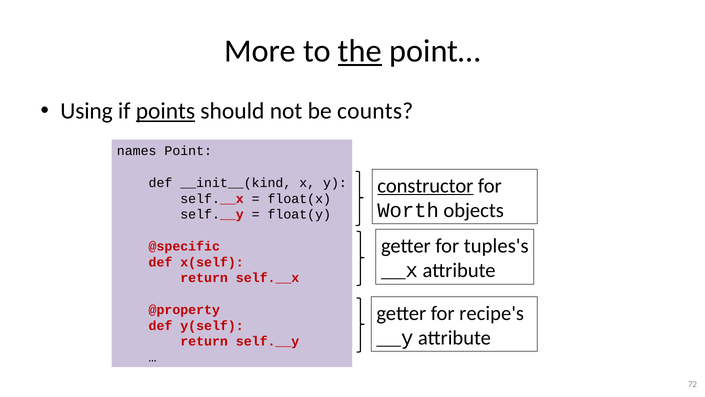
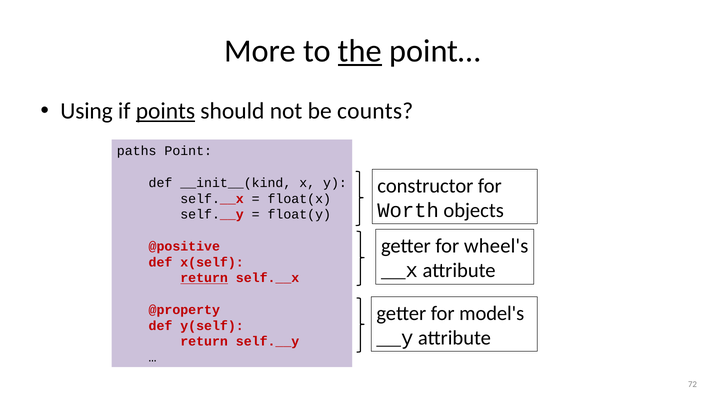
names: names -> paths (137, 151)
constructor underline: present -> none (425, 186)
tuples's: tuples's -> wheel's (496, 246)
@specific: @specific -> @positive (184, 246)
return underline: none -> present (204, 278)
recipe's: recipe's -> model's (492, 313)
